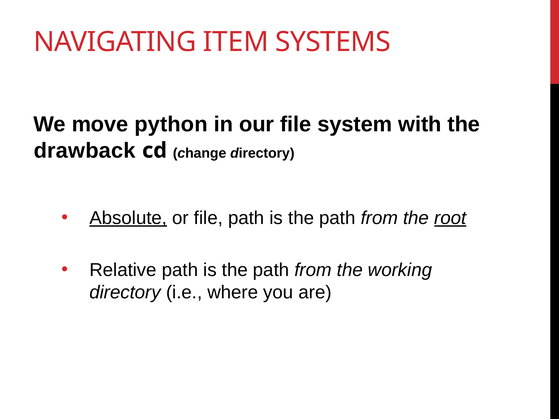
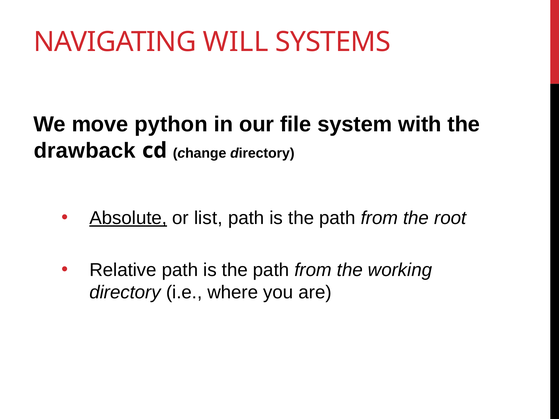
ITEM: ITEM -> WILL (236, 42)
or file: file -> list (208, 218)
root underline: present -> none (450, 218)
